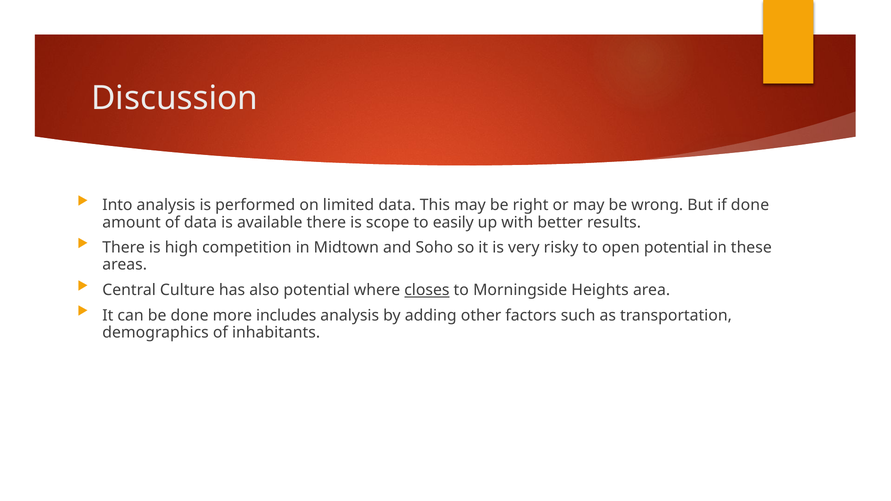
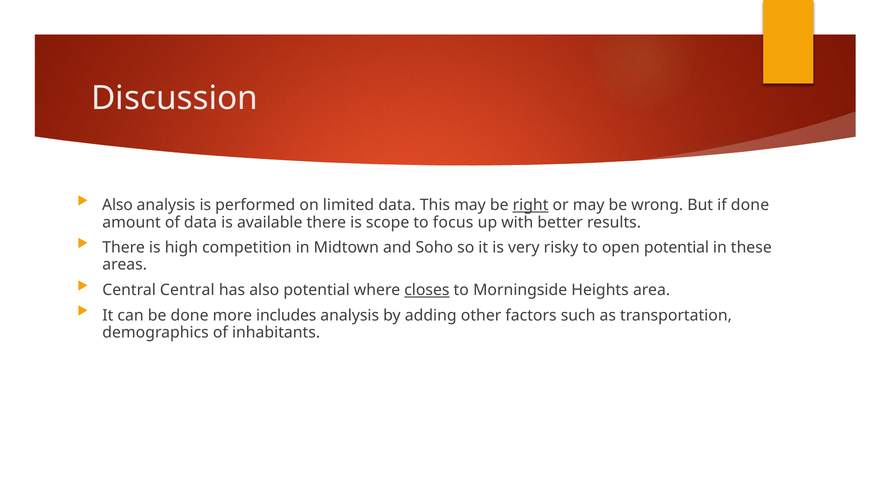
Into: Into -> Also (117, 205)
right underline: none -> present (531, 205)
easily: easily -> focus (453, 222)
Central Culture: Culture -> Central (187, 290)
